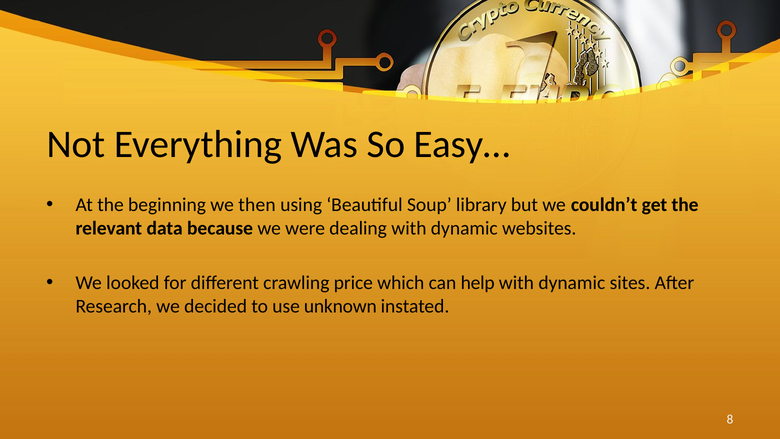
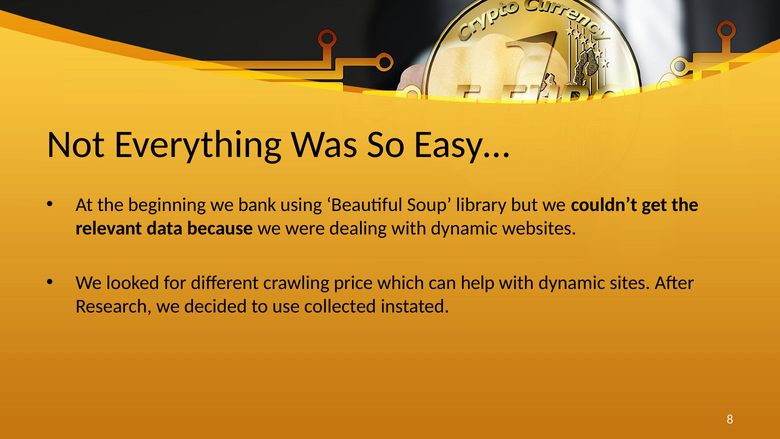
then: then -> bank (257, 205)
unknown: unknown -> collected (340, 306)
